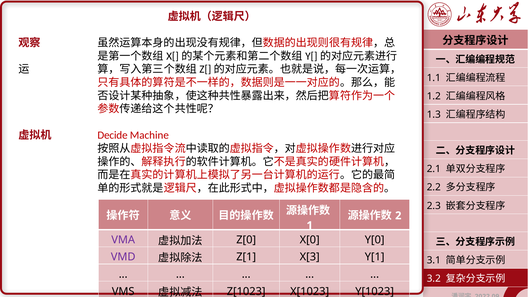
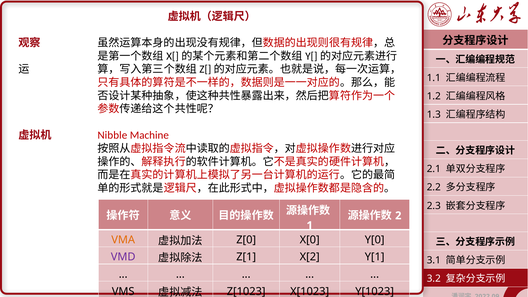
Decide: Decide -> Nibble (112, 135)
VMA colour: purple -> orange (123, 240)
X[3: X[3 -> X[2 (310, 257)
